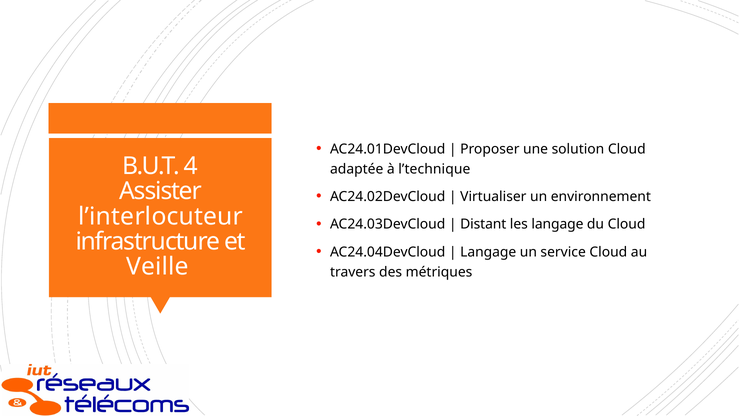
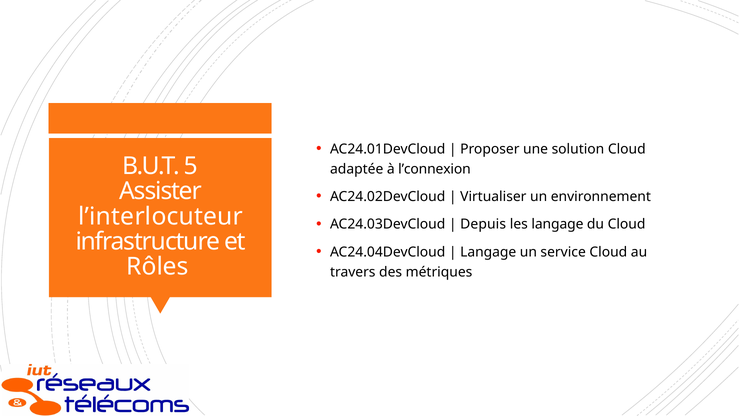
4: 4 -> 5 (191, 166)
l’technique: l’technique -> l’connexion (434, 169)
Distant: Distant -> Depuis (483, 224)
Veille: Veille -> Rôles (157, 267)
